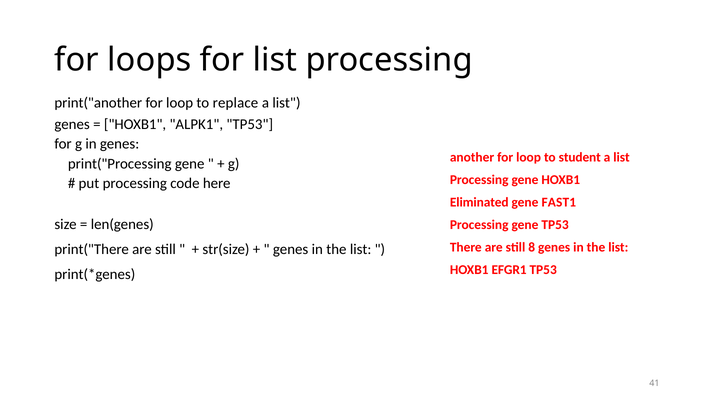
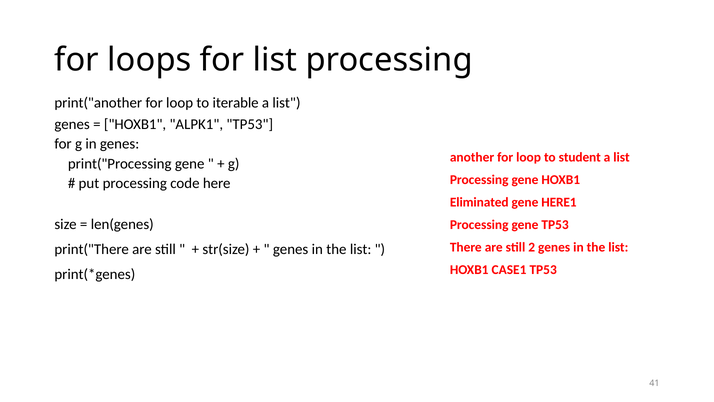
replace: replace -> iterable (236, 103)
FAST1: FAST1 -> HERE1 (559, 202)
8: 8 -> 2 (532, 247)
EFGR1: EFGR1 -> CASE1 (509, 269)
